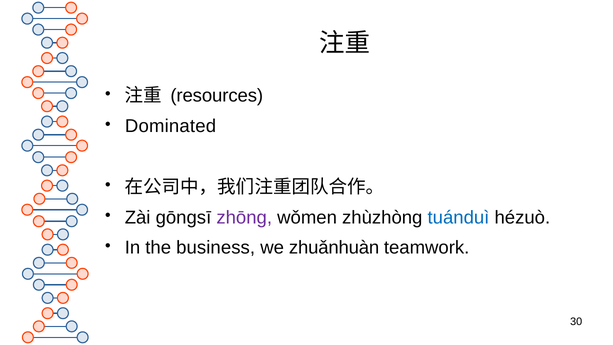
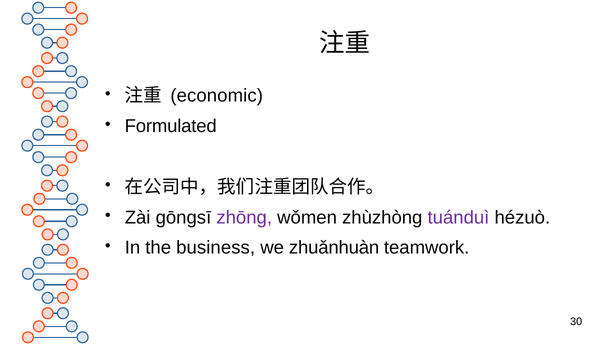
resources: resources -> economic (217, 96)
Dominated: Dominated -> Formulated (171, 126)
tuánduì colour: blue -> purple (458, 217)
